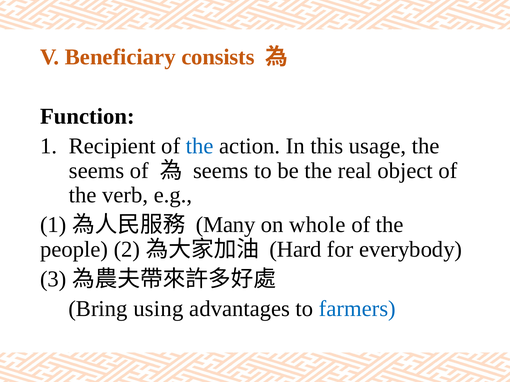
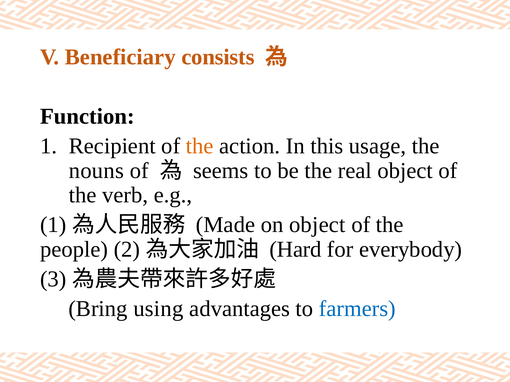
the colour: blue -> orange (200, 146)
seems: seems -> nouns (96, 171)
Many: Many -> Made (226, 225)
on whole: whole -> object (317, 225)
